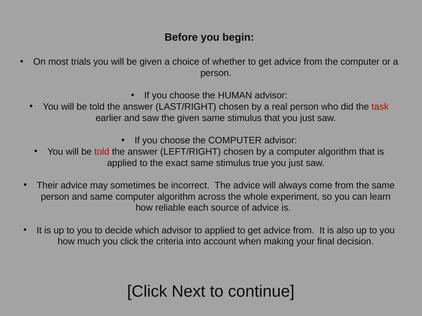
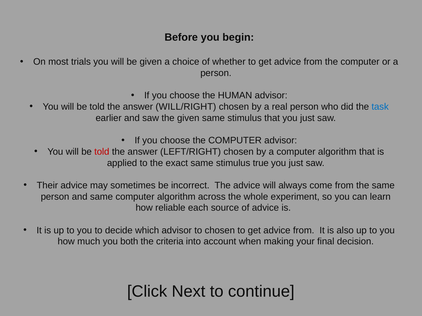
LAST/RIGHT: LAST/RIGHT -> WILL/RIGHT (186, 107)
task colour: red -> blue (380, 107)
to applied: applied -> chosen (220, 231)
you click: click -> both (129, 242)
